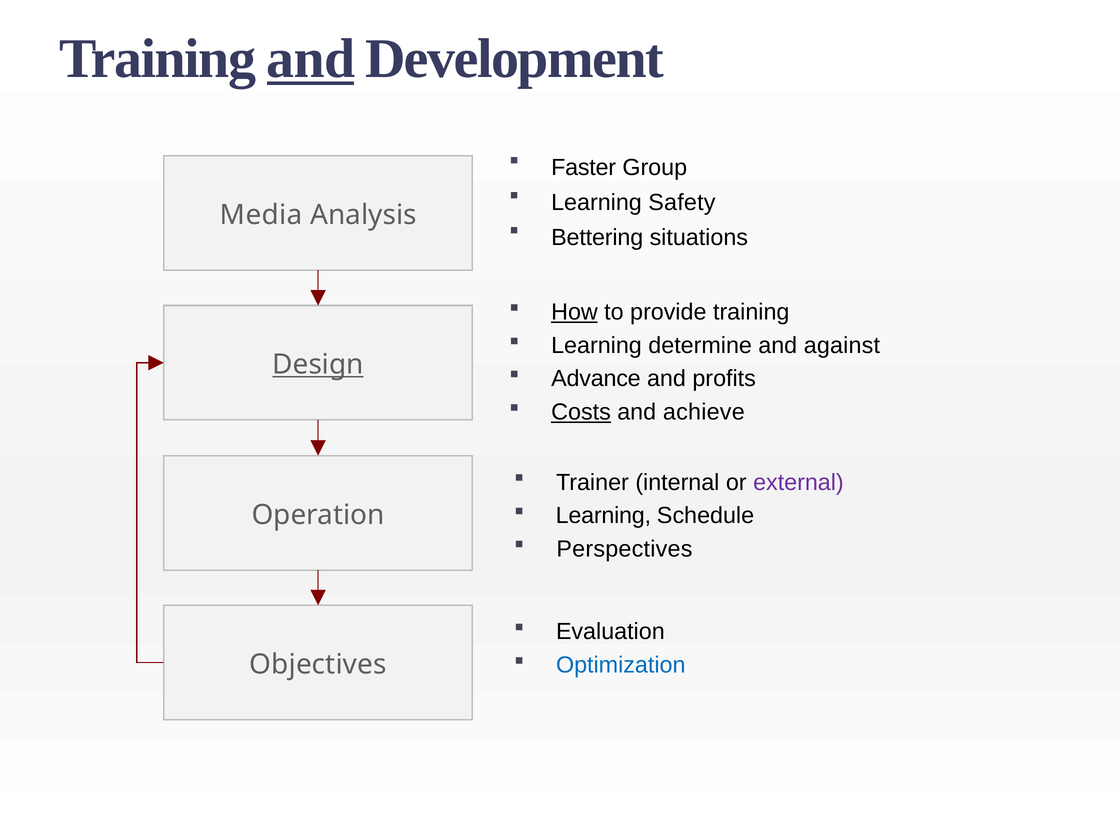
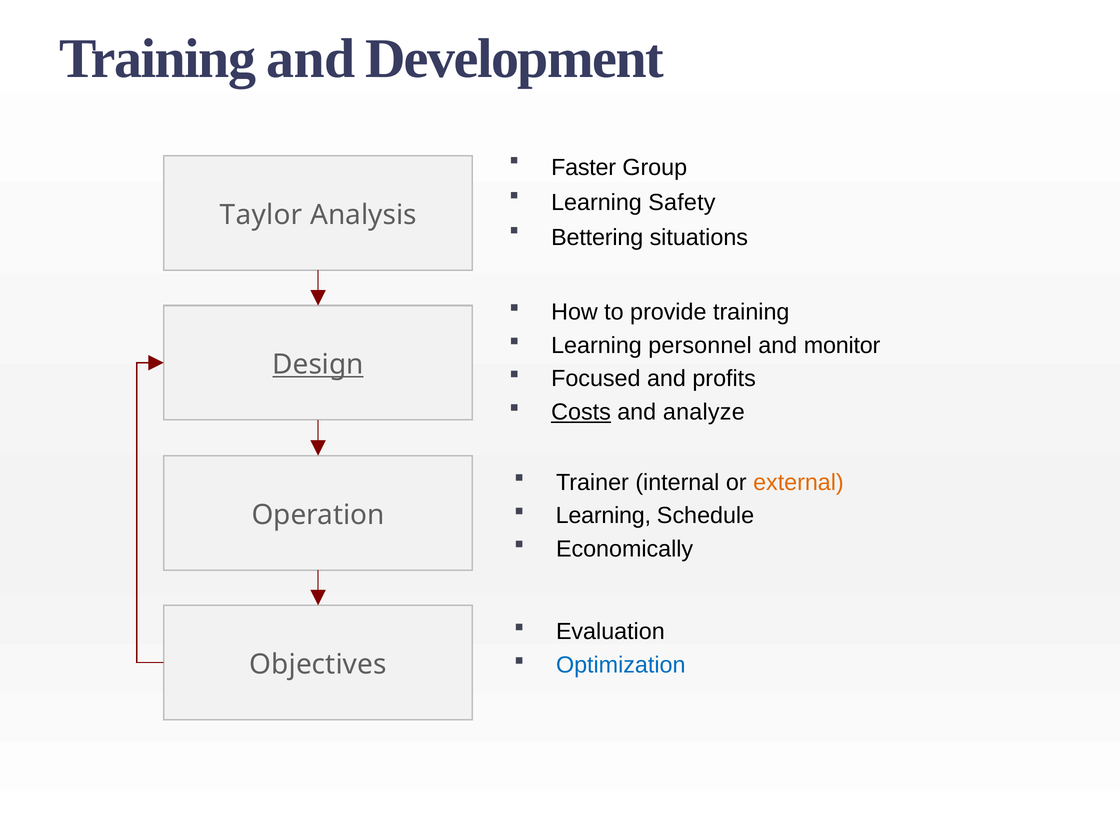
and underline: present -> none (311, 59)
Media: Media -> Taylor (261, 215)
How underline: present -> none (575, 312)
determine: determine -> personnel (700, 345)
against: against -> monitor (842, 345)
Advance: Advance -> Focused (596, 379)
achieve: achieve -> analyze (704, 412)
external colour: purple -> orange (798, 482)
Perspectives: Perspectives -> Economically (625, 549)
